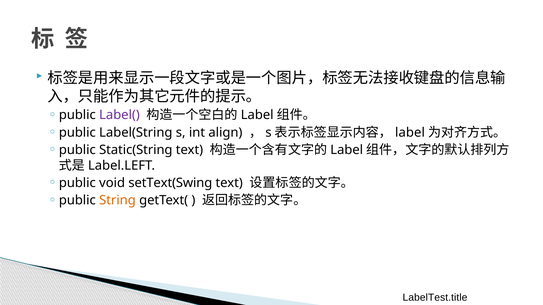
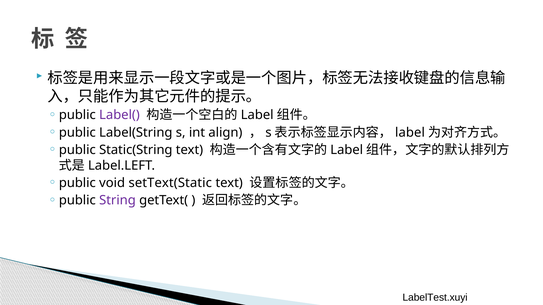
setText(Swing: setText(Swing -> setText(Static (170, 183)
String colour: orange -> purple (117, 201)
LabelTest.title: LabelTest.title -> LabelTest.xuyi (435, 298)
